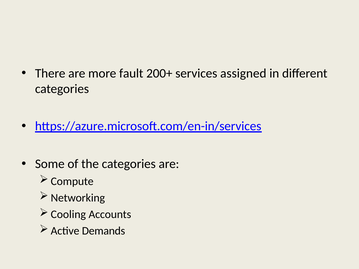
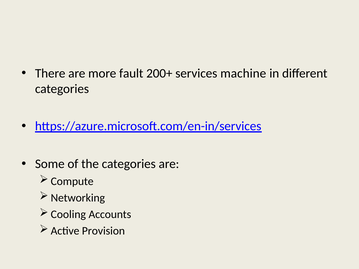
assigned: assigned -> machine (243, 73)
Demands: Demands -> Provision (103, 231)
